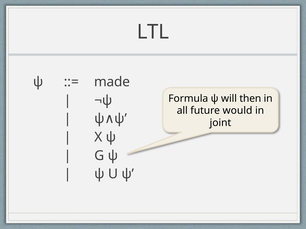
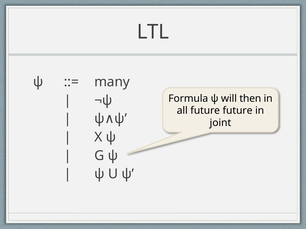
made: made -> many (112, 82)
future would: would -> future (238, 111)
